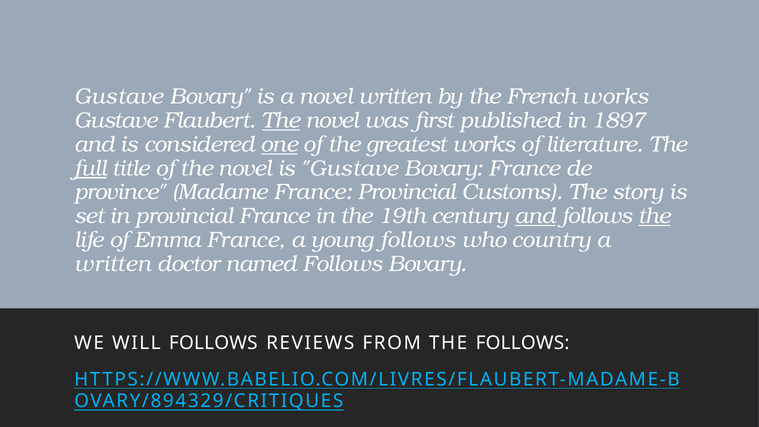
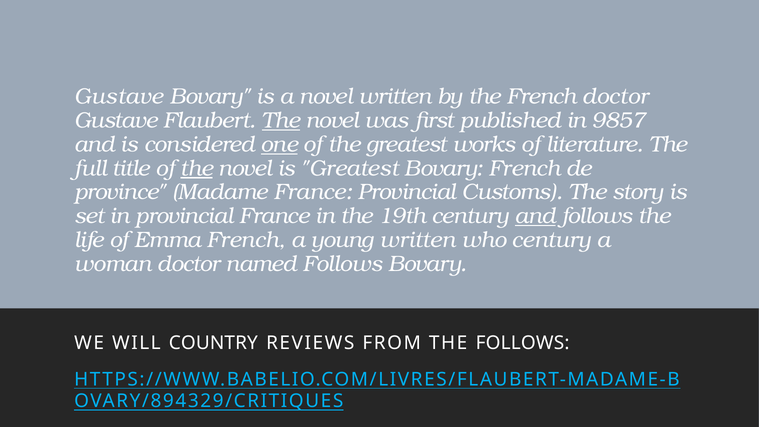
French works: works -> doctor (616, 97)
1897: 1897 -> 9857 (619, 121)
full underline: present -> none (90, 168)
the underline: none -> present (197, 168)
is Gustave: Gustave -> Greatest (350, 168)
Bovary France: France -> French (525, 168)
the underline: present -> none (654, 216)
Emma France: France -> French (246, 240)
young follows: follows -> written (418, 240)
who country: country -> century (551, 240)
written: written -> woman (113, 264)
WILL FOLLOWS: FOLLOWS -> COUNTRY (213, 343)
